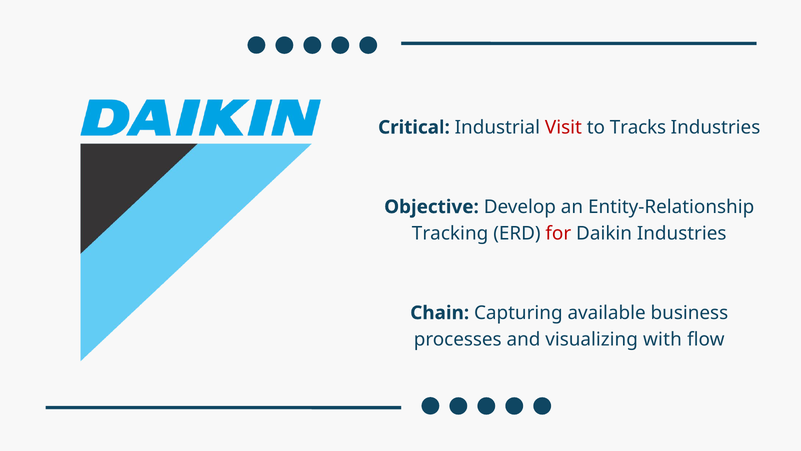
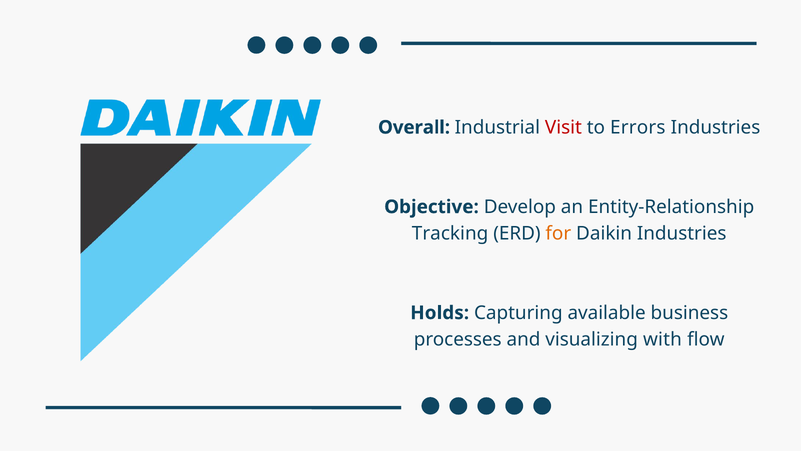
Critical: Critical -> Overall (414, 127)
Tracks: Tracks -> Errors (638, 127)
for colour: red -> orange (558, 233)
Chain: Chain -> Holds (440, 313)
